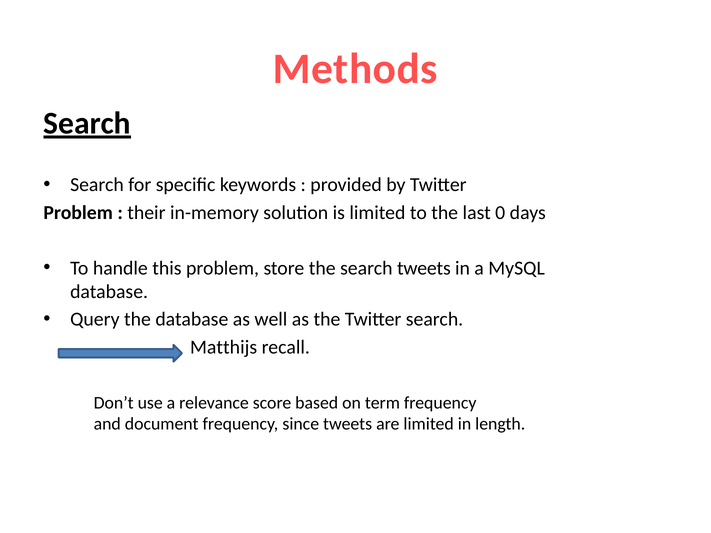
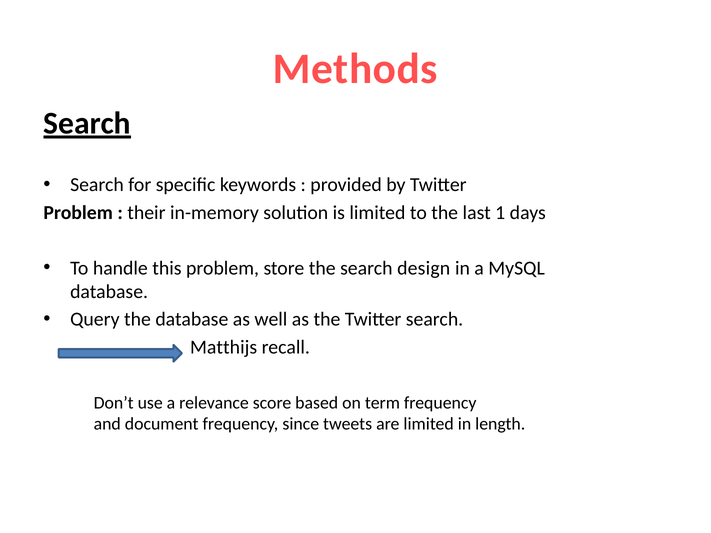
0: 0 -> 1 (500, 213)
search tweets: tweets -> design (424, 268)
